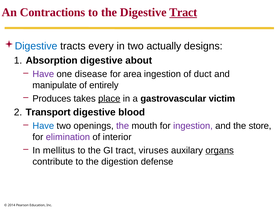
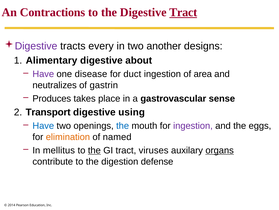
Digestive colour: blue -> purple (36, 46)
actually: actually -> another (164, 46)
Absorption: Absorption -> Alimentary (52, 60)
area: area -> duct (132, 74)
duct: duct -> area (203, 74)
manipulate: manipulate -> neutralizes (55, 85)
entirely: entirely -> gastrin (104, 85)
place underline: present -> none (109, 98)
victim: victim -> sense (222, 98)
blood: blood -> using (132, 112)
the colour: purple -> blue (123, 125)
store: store -> eggs (260, 125)
elimination colour: purple -> orange (68, 137)
interior: interior -> named (117, 137)
the underline: none -> present (94, 150)
